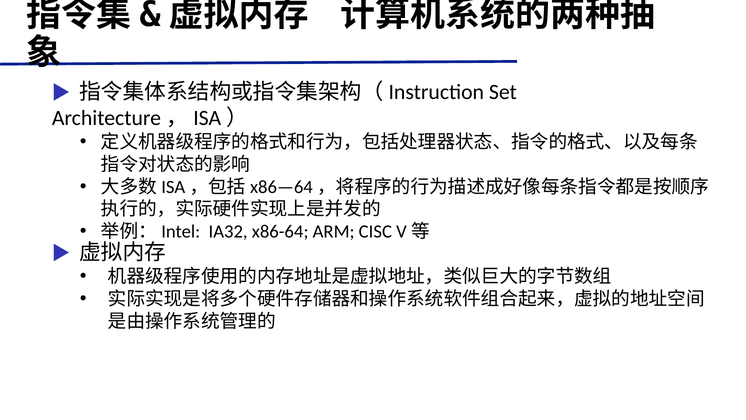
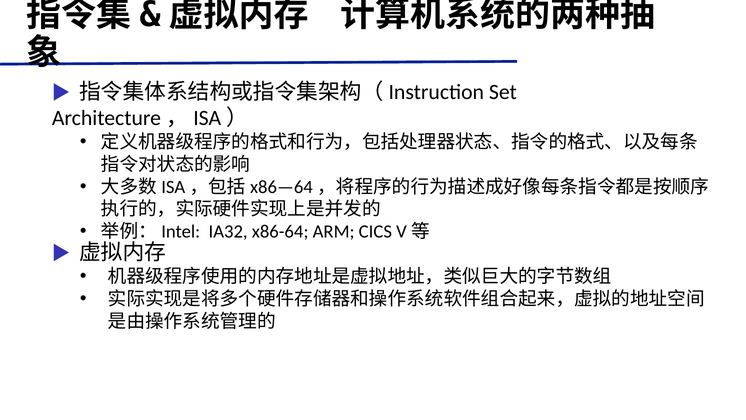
CISC: CISC -> CICS (375, 231)
